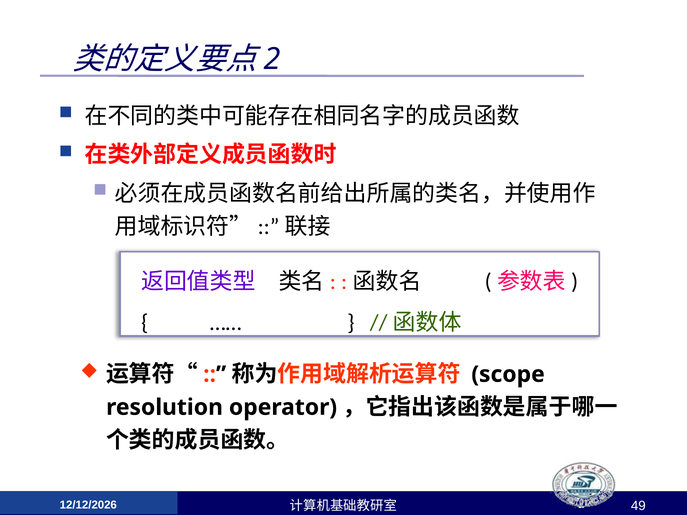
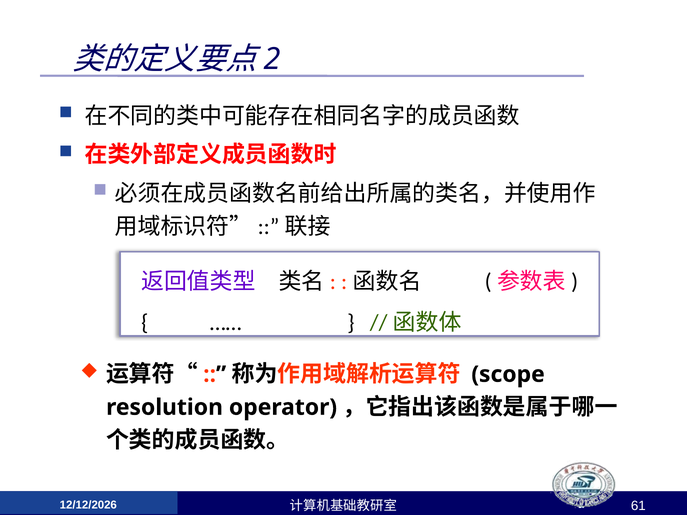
49: 49 -> 61 (638, 506)
